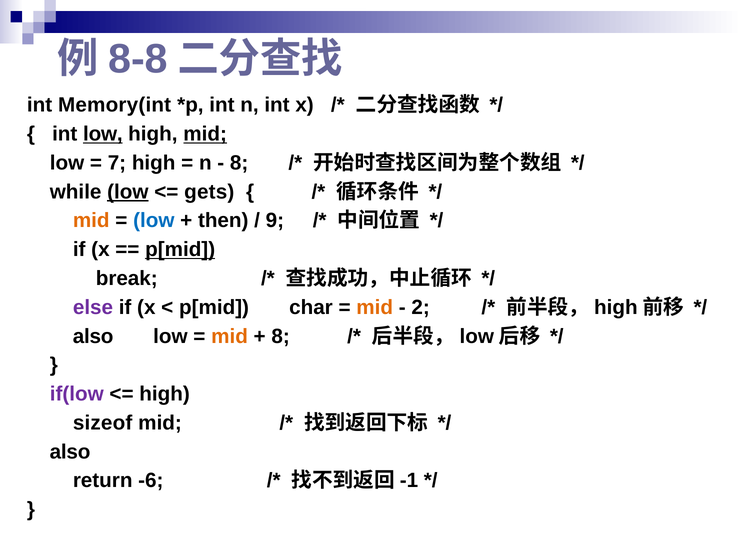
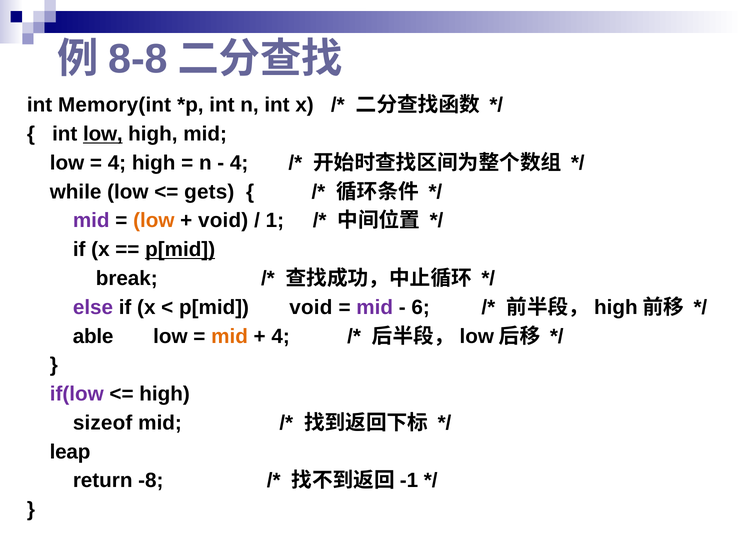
mid underline: present -> none (205, 134)
7: 7 -> 4 (117, 163)
8: 8 -> 4 (239, 163)
low underline: present -> none (128, 192)
mid colour: orange -> purple (91, 221)
low colour: blue -> orange (154, 221)
then: then -> void (223, 221)
9: 9 -> 1 (275, 221)
p[mid char: char -> void (311, 307)
mid colour: orange -> purple (375, 307)
2: 2 -> 6 (421, 307)
also: also -> able (93, 336)
8: 8 -> 4 (281, 336)
also: also -> leap (70, 452)
-6: -6 -> -8 (151, 481)
